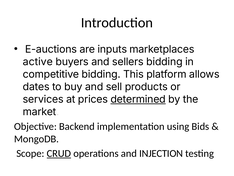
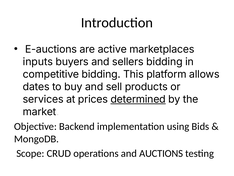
inputs: inputs -> active (112, 49)
active: active -> inputs (38, 62)
CRUD underline: present -> none (59, 153)
INJECTION: INJECTION -> AUCTIONS (161, 153)
